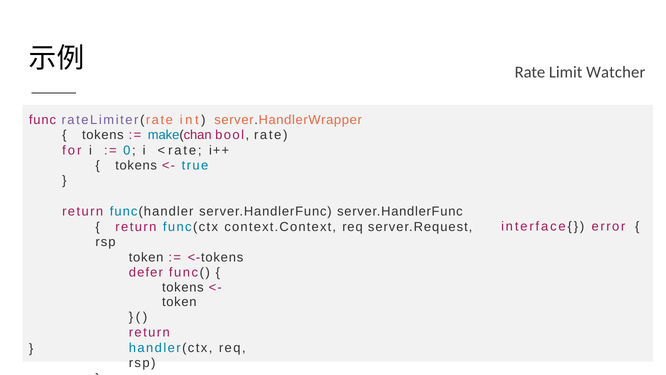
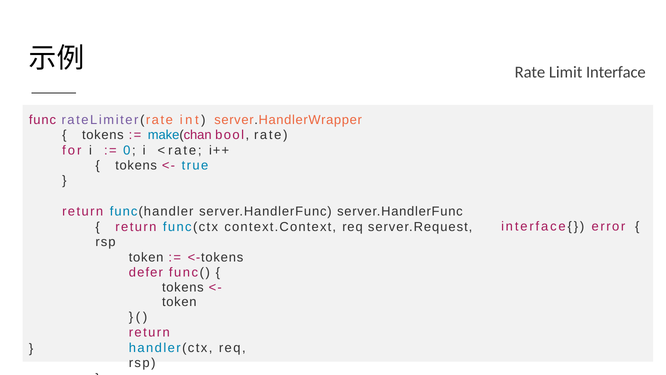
Watcher: Watcher -> Interface (616, 72)
